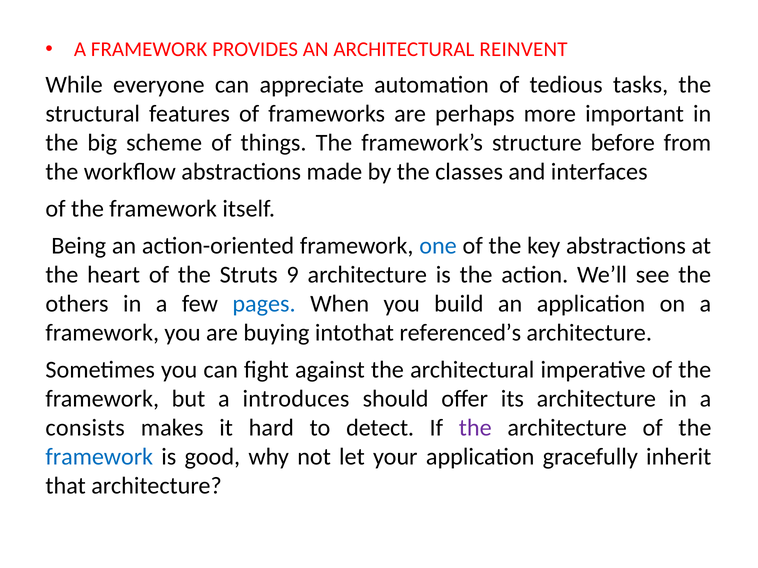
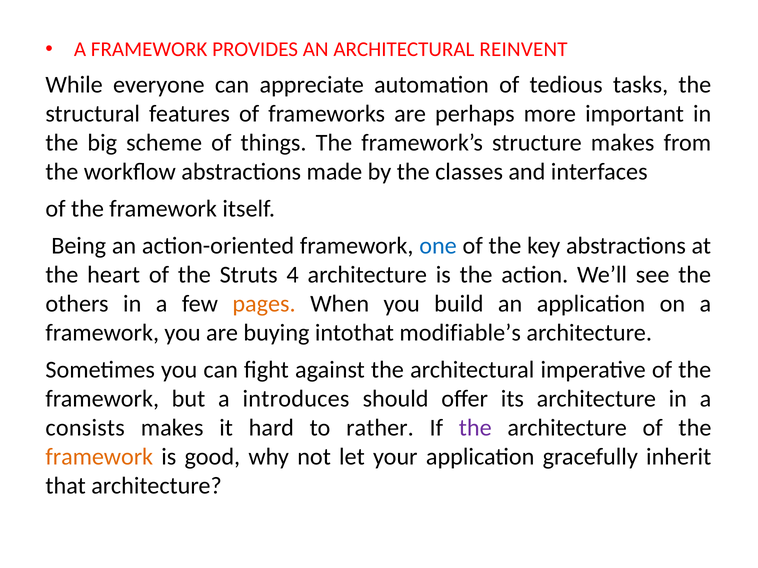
structure before: before -> makes (623, 143)
9: 9 -> 4 (293, 275)
pages colour: blue -> orange (264, 304)
referenced’s: referenced’s -> modifiable’s (460, 333)
detect: detect -> rather (380, 428)
framework colour: blue -> orange (99, 457)
